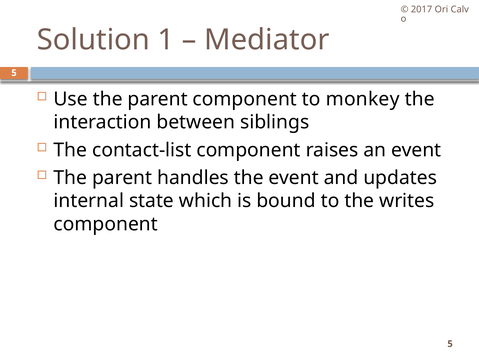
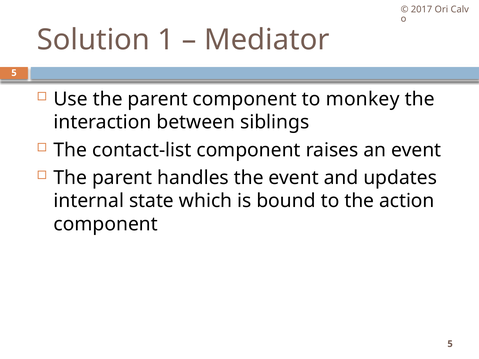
writes: writes -> action (407, 201)
